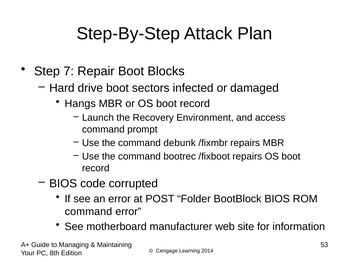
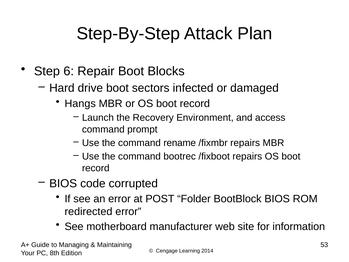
7: 7 -> 6 (69, 71)
debunk: debunk -> rename (180, 143)
command: command -> redirected (88, 211)
